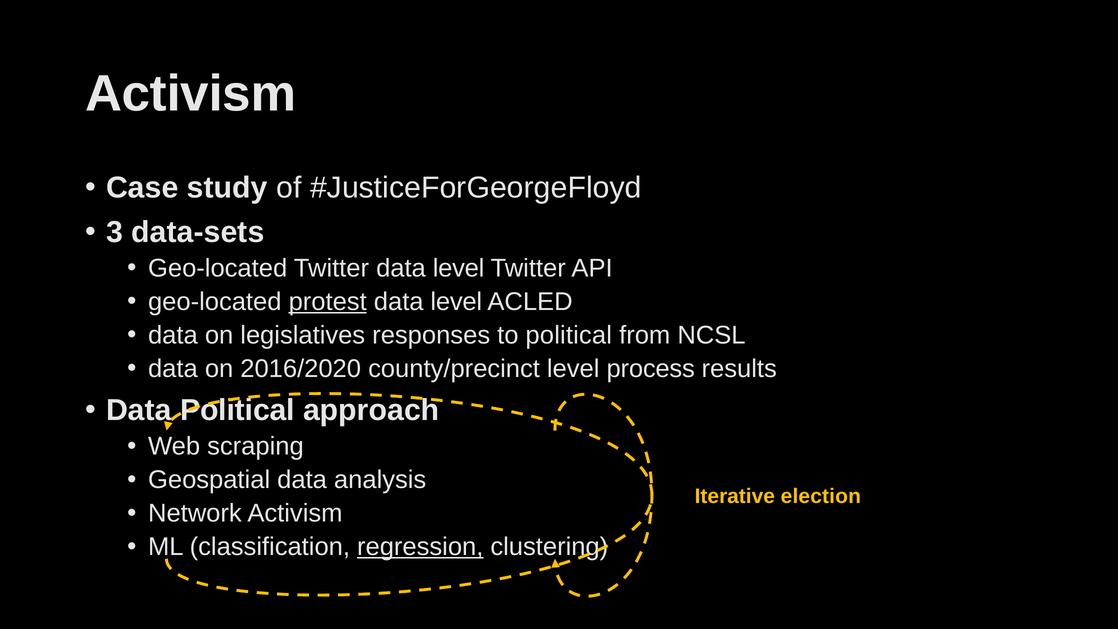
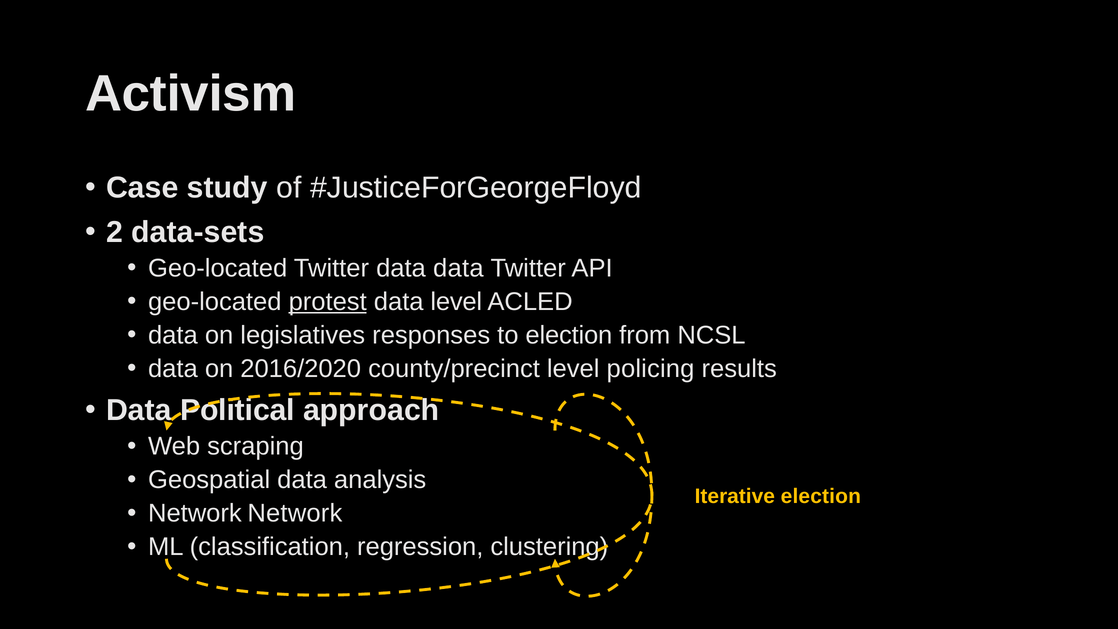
3: 3 -> 2 (115, 232)
Twitter data level: level -> data (458, 268)
to political: political -> election (569, 335)
process: process -> policing (651, 369)
Network Activism: Activism -> Network (295, 513)
regression underline: present -> none (420, 547)
